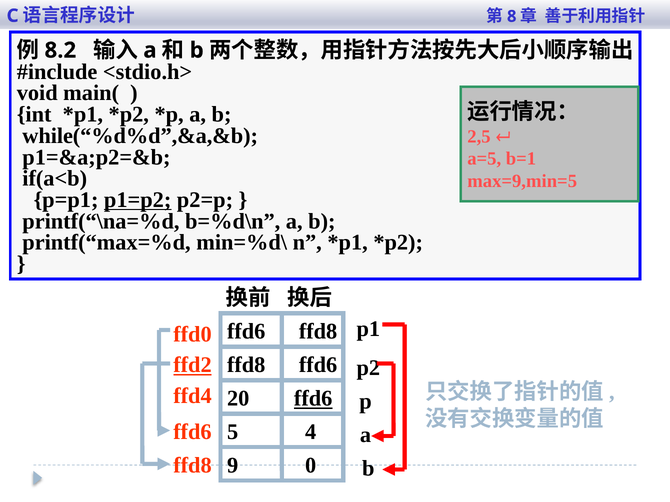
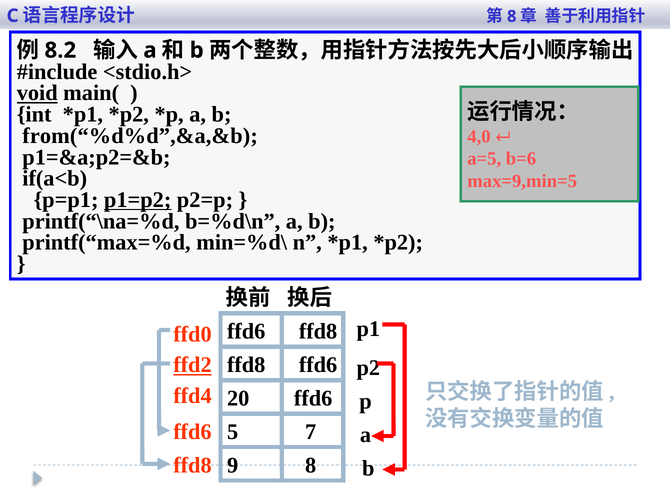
void underline: none -> present (37, 93)
while(“%d%d”,&a,&b: while(“%d%d”,&a,&b -> from(“%d%d”,&a,&b (140, 136)
2,5: 2,5 -> 4,0 (479, 137)
b=1: b=1 -> b=6 (521, 159)
ffd6 underline: present -> none (313, 399)
4: 4 -> 7 (311, 432)
9 0: 0 -> 8 (311, 466)
